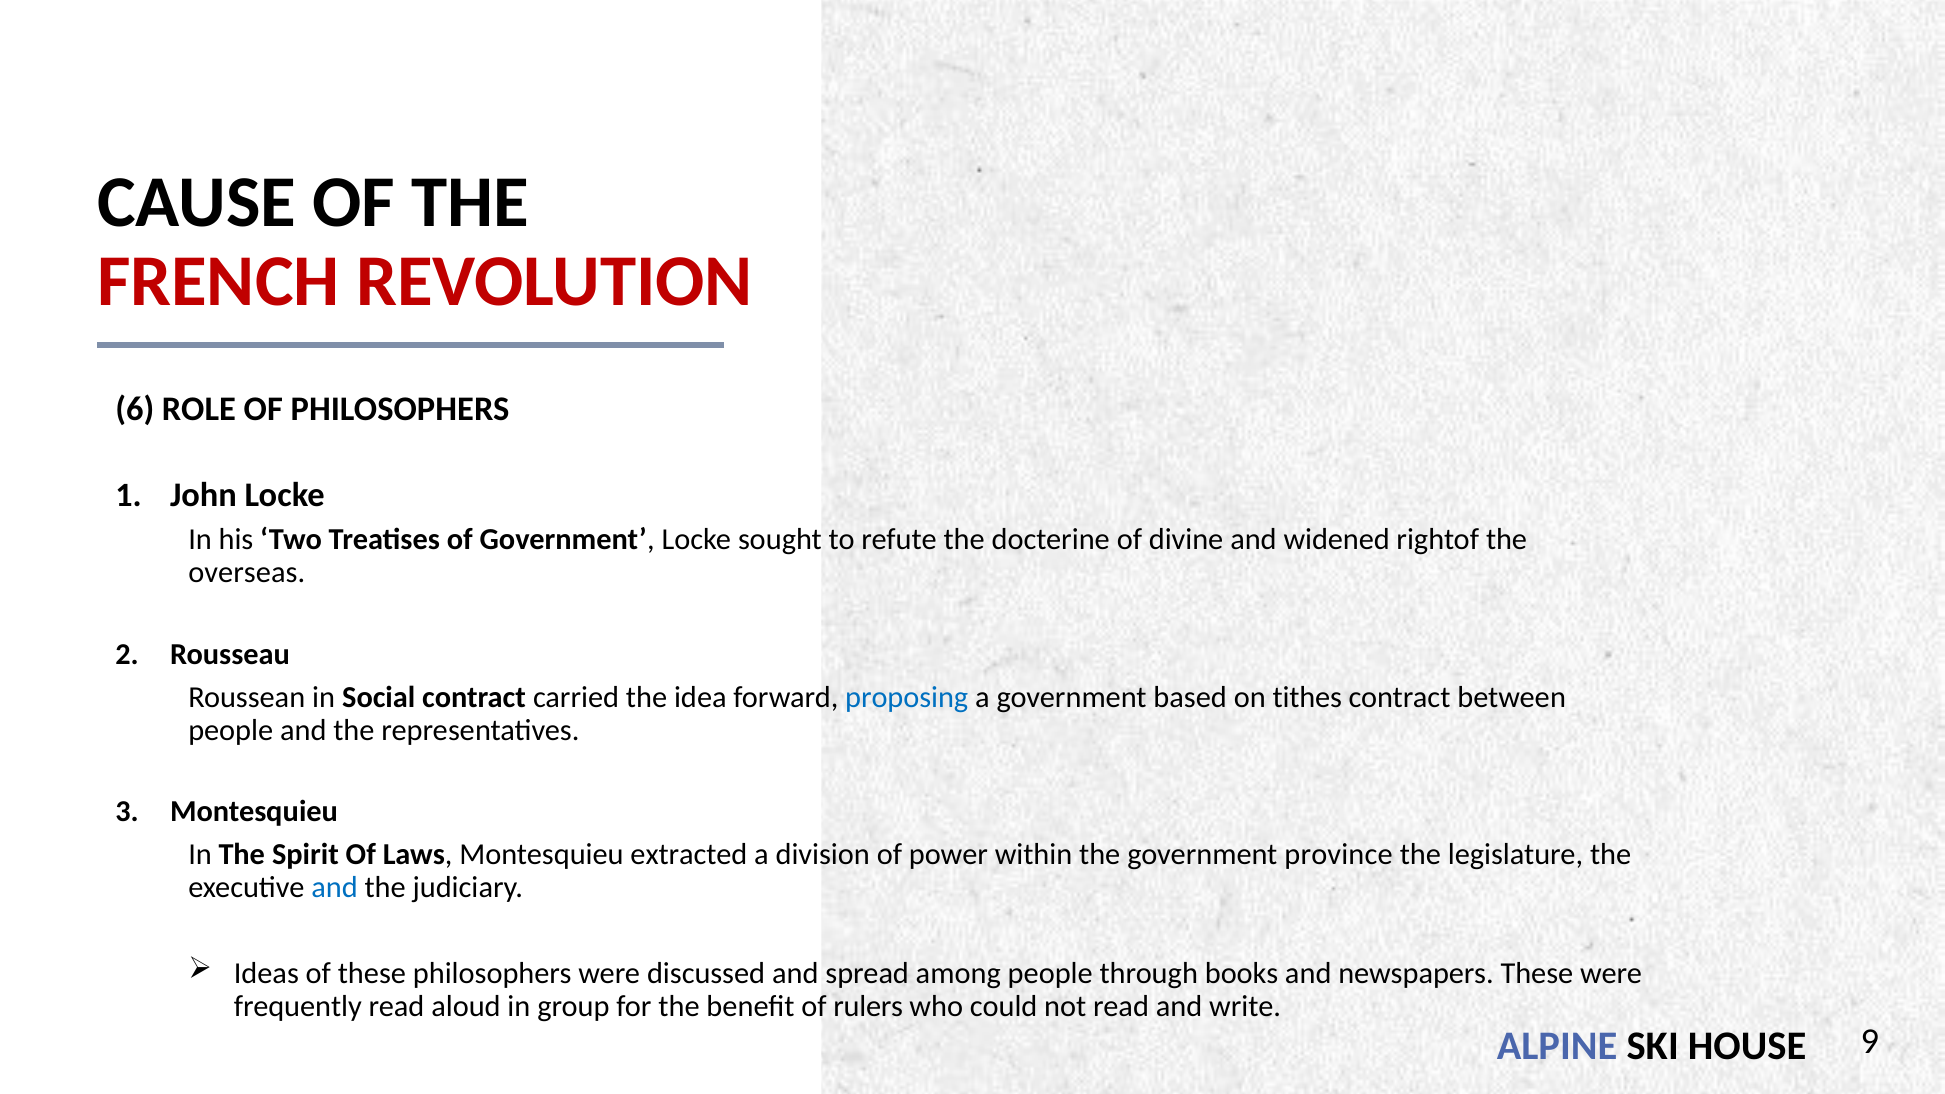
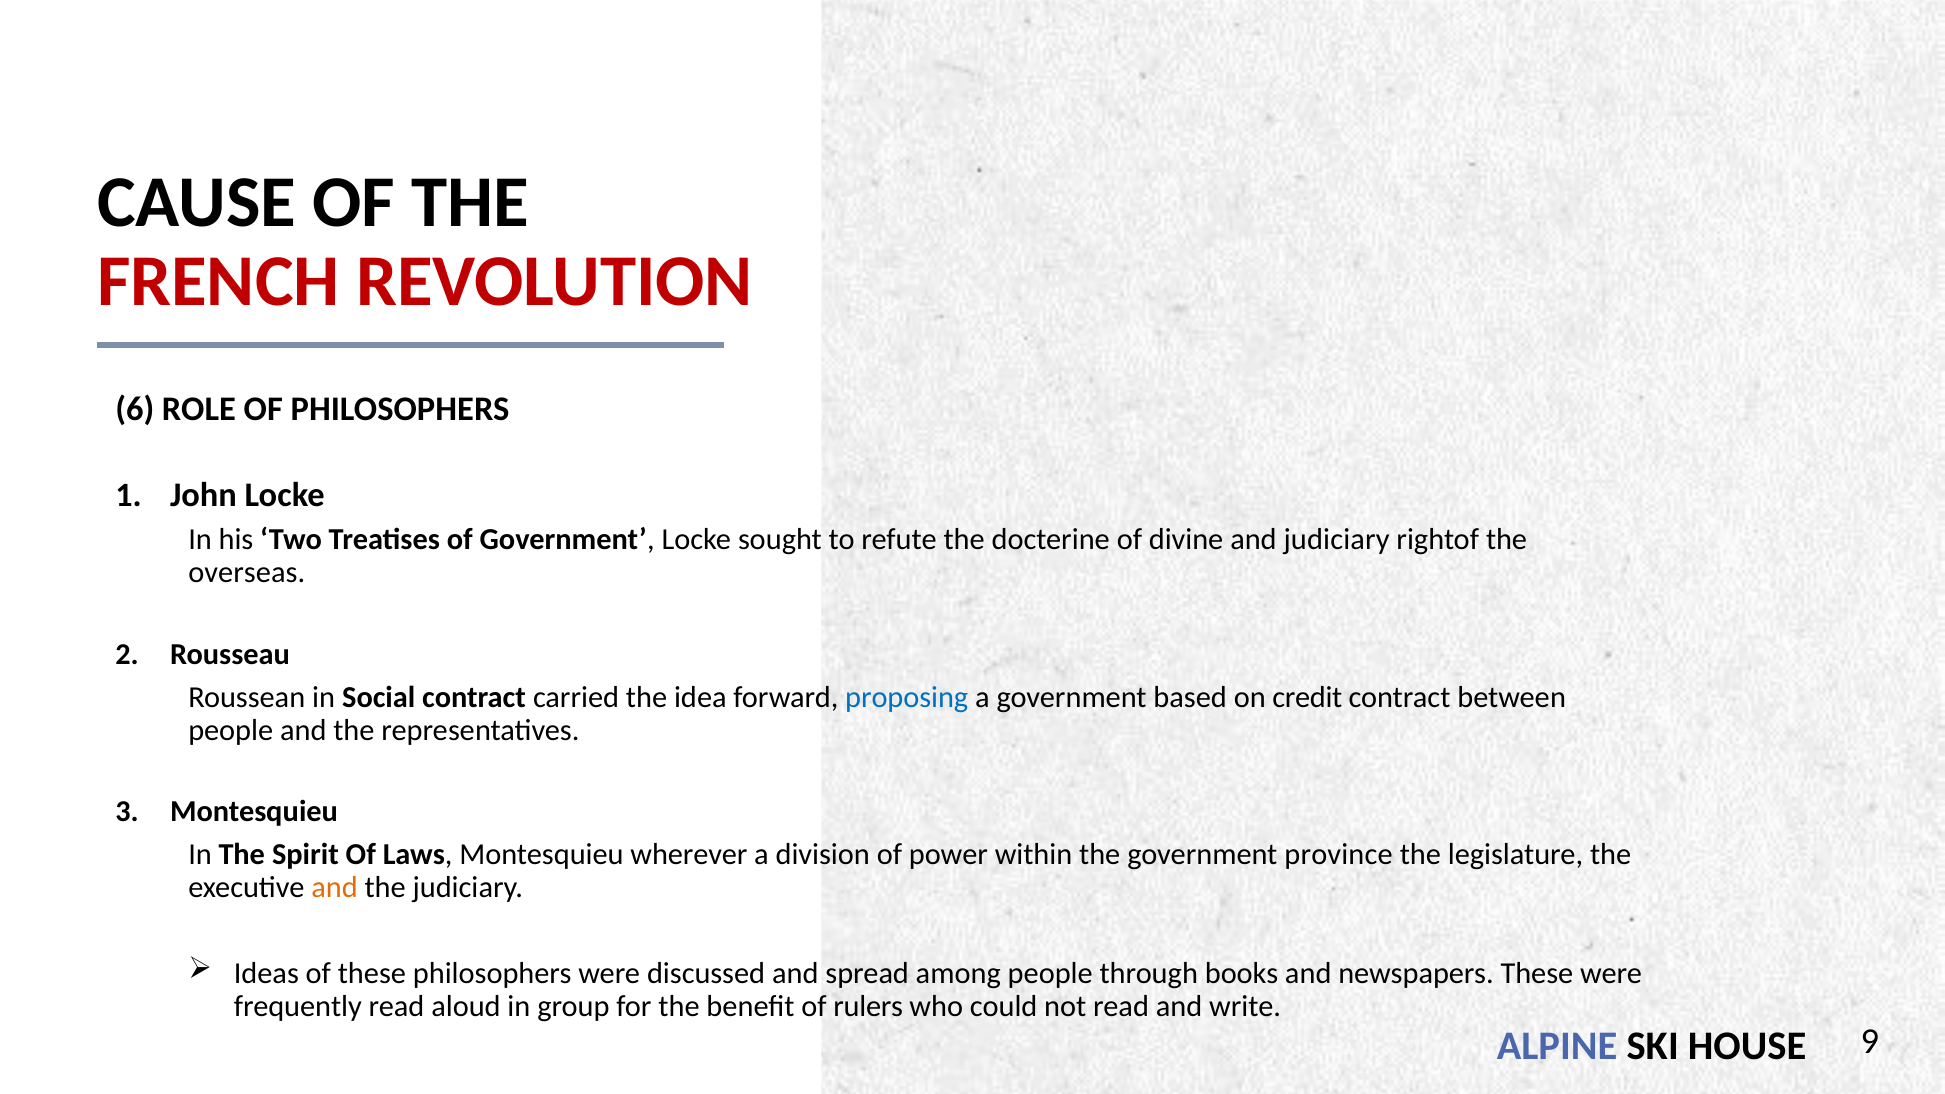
and widened: widened -> judiciary (1337, 540)
tithes: tithes -> credit (1307, 697)
extracted: extracted -> wherever (689, 854)
and colour: blue -> orange (335, 887)
